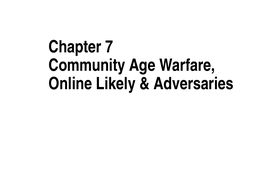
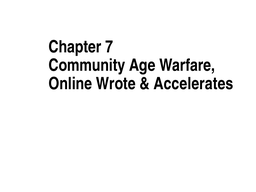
Likely: Likely -> Wrote (116, 84)
Adversaries: Adversaries -> Accelerates (193, 84)
